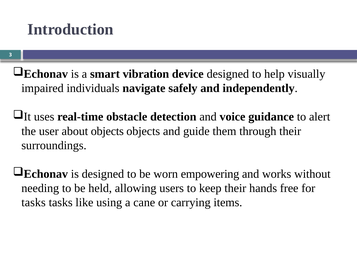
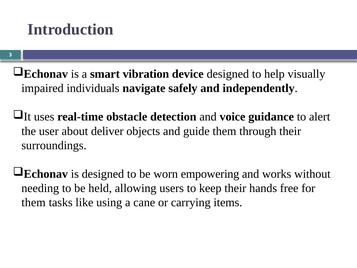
about objects: objects -> deliver (107, 131)
tasks: tasks -> them (34, 202)
